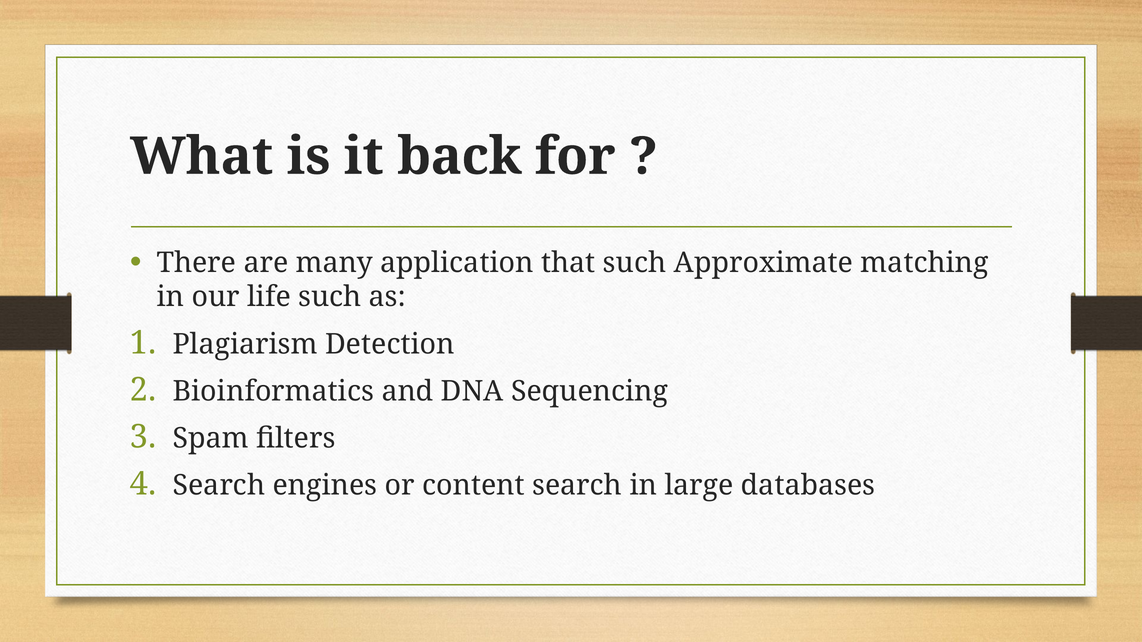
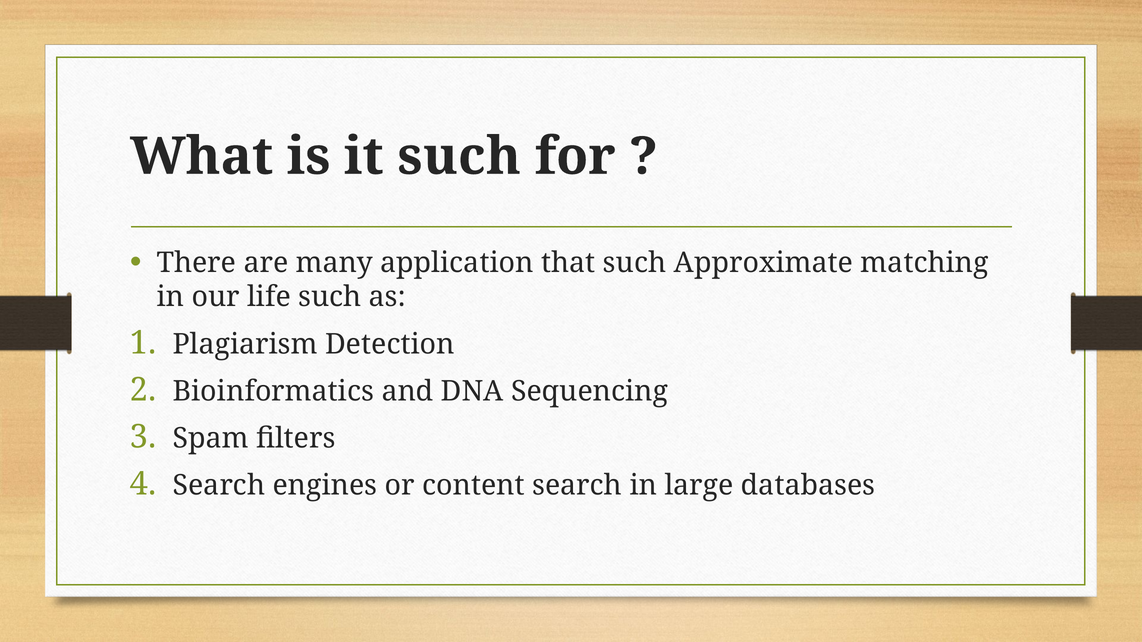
it back: back -> such (459, 157)
